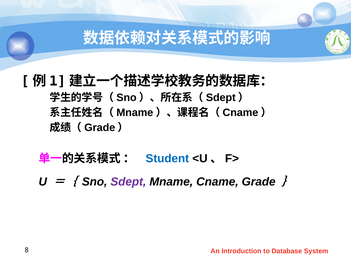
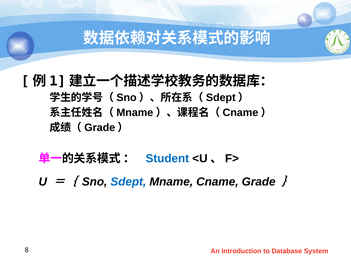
Sdept colour: purple -> blue (128, 182)
